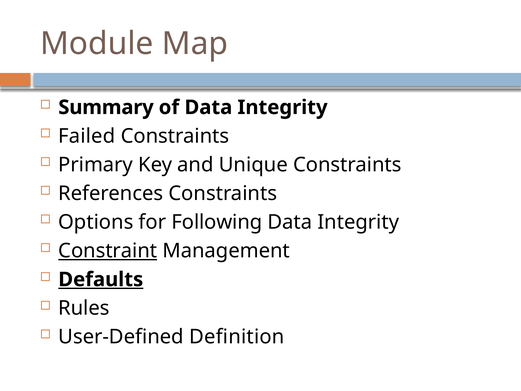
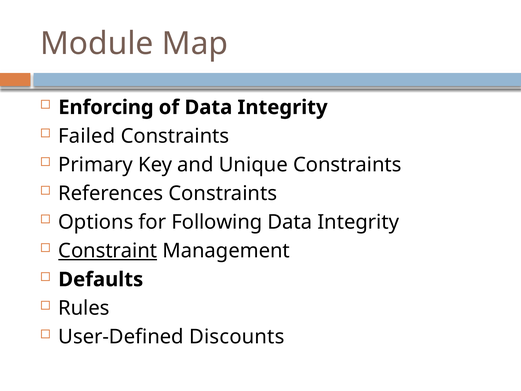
Summary: Summary -> Enforcing (106, 107)
Defaults underline: present -> none (101, 279)
Definition: Definition -> Discounts (237, 337)
